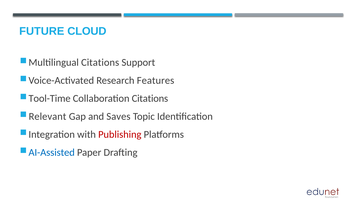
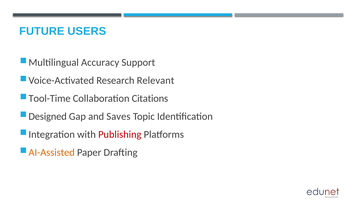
CLOUD: CLOUD -> USERS (87, 31)
Multilingual Citations: Citations -> Accuracy (100, 63)
Features: Features -> Relevant (156, 81)
Relevant: Relevant -> Designed (48, 117)
AI-Assisted colour: blue -> orange (52, 153)
